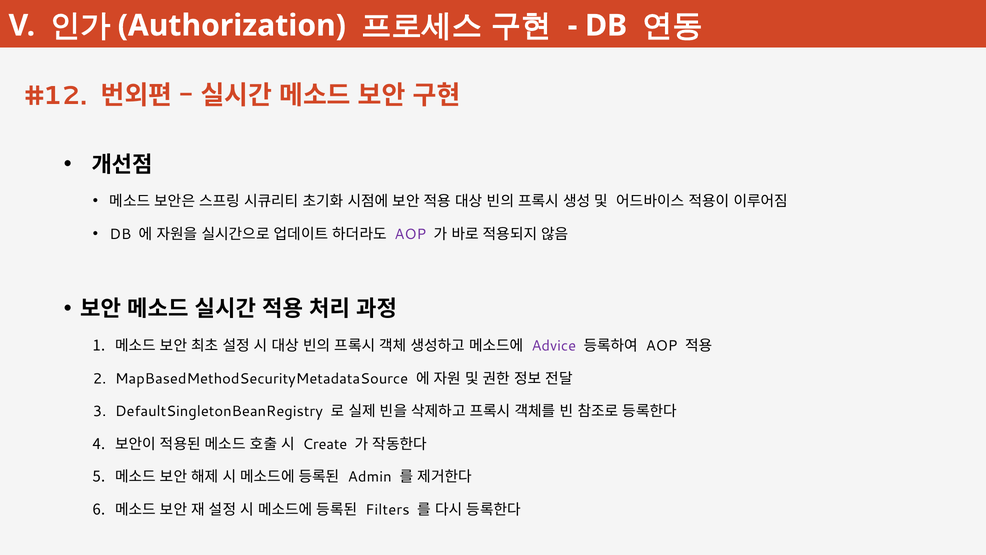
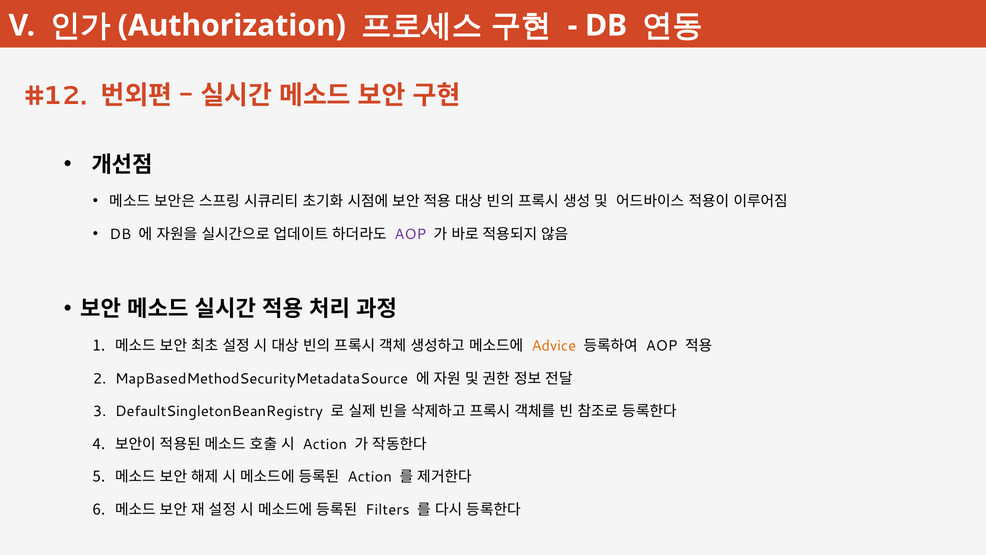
Advice colour: purple -> orange (554, 346)
Create: Create -> Action (325, 444)
Admin: Admin -> Action (370, 477)
